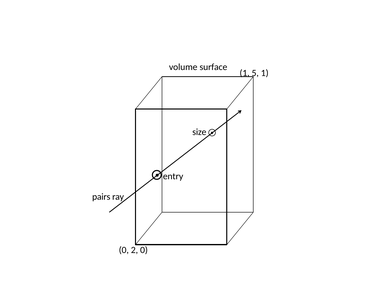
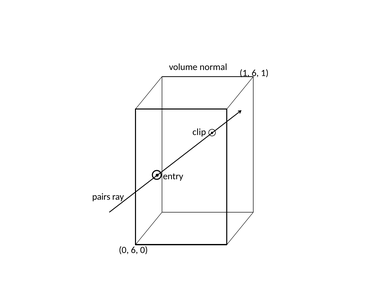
surface: surface -> normal (213, 67)
1 5: 5 -> 6 (255, 73)
size: size -> clip (199, 132)
0 2: 2 -> 6 (134, 250)
